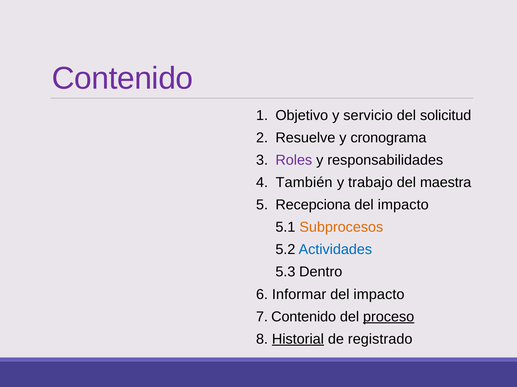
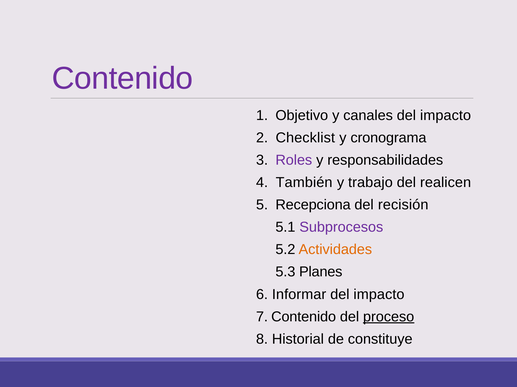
servicio: servicio -> canales (368, 116)
solicitud: solicitud -> impacto (446, 116)
Resuelve: Resuelve -> Checklist (305, 138)
maestra: maestra -> realicen (446, 183)
impacto: impacto -> recisión (403, 205)
Subprocesos colour: orange -> purple (341, 228)
Actividades colour: blue -> orange (335, 250)
Dentro: Dentro -> Planes (321, 272)
Historial underline: present -> none (298, 340)
registrado: registrado -> constituye (380, 340)
